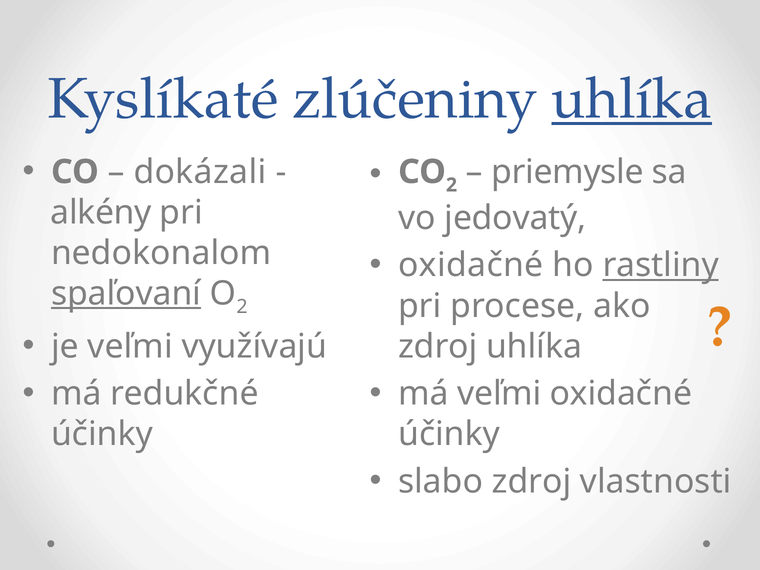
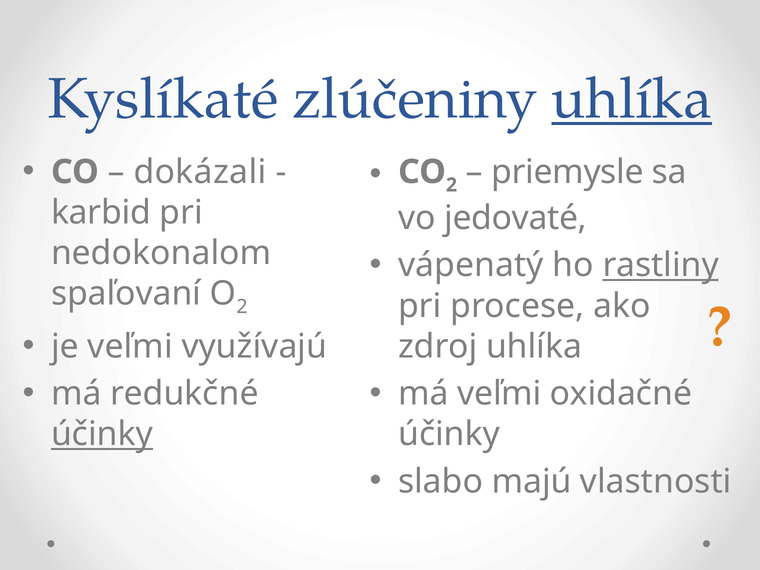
alkény: alkény -> karbid (101, 212)
jedovatý: jedovatý -> jedovaté (516, 218)
oxidačné: oxidačné -> vápenatý (471, 265)
spaľovaní underline: present -> none (126, 294)
účinky underline: none -> present (102, 434)
slabo zdroj: zdroj -> majú (532, 482)
